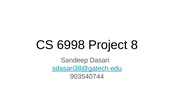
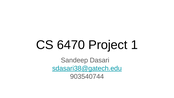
6998: 6998 -> 6470 (71, 45)
8: 8 -> 1 (134, 45)
